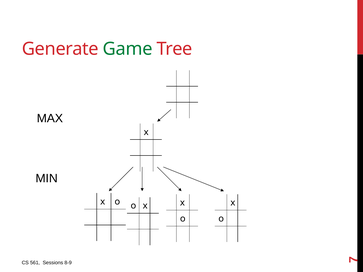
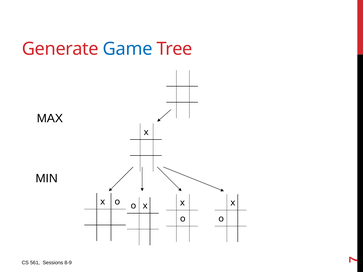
Game colour: green -> blue (128, 49)
